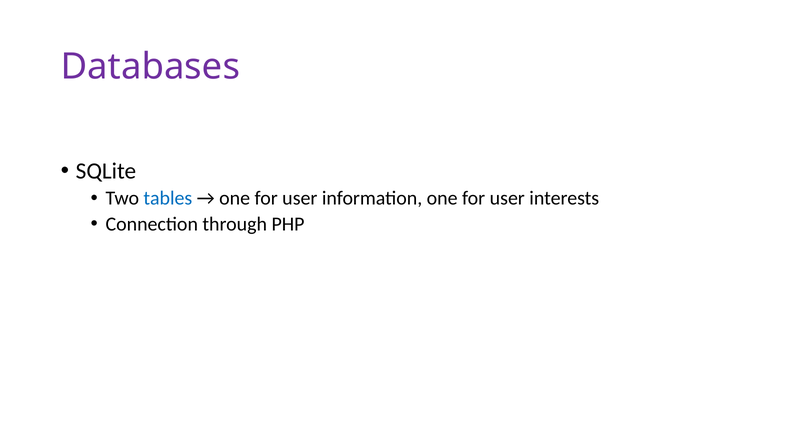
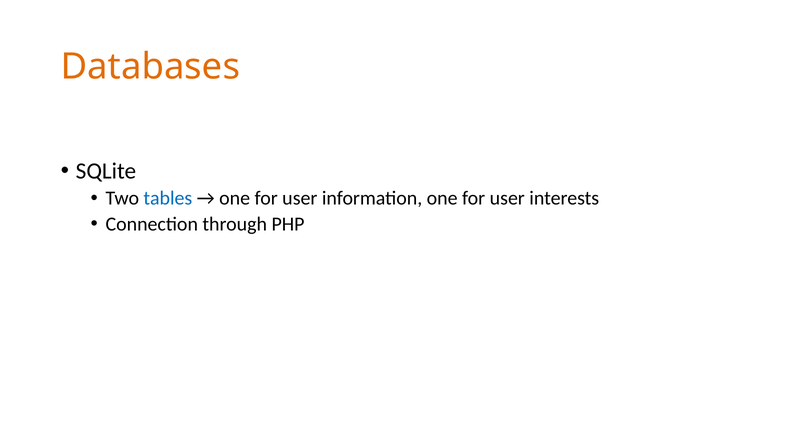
Databases colour: purple -> orange (150, 67)
